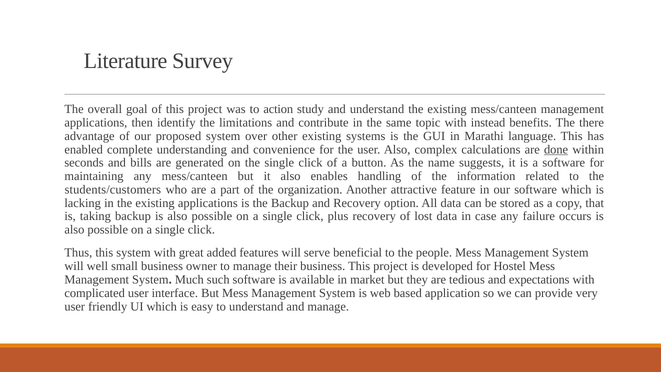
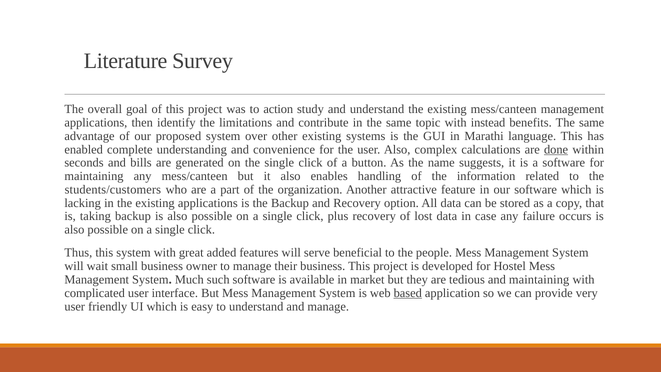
benefits The there: there -> same (592, 123)
well: well -> wait (97, 266)
and expectations: expectations -> maintaining (539, 279)
based underline: none -> present (408, 293)
